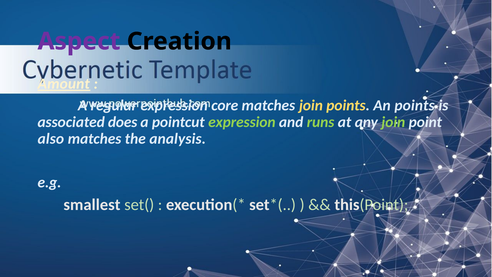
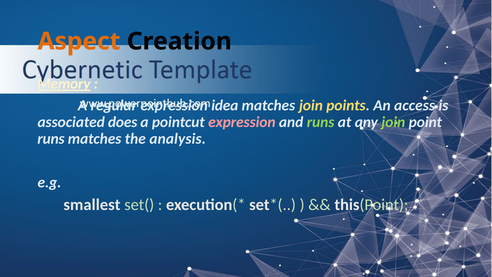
Aspect colour: purple -> orange (79, 41)
Amount: Amount -> Memory (64, 84)
core: core -> idea (225, 105)
An points: points -> access (415, 105)
expression colour: light green -> pink (242, 122)
also: also -> runs (51, 139)
